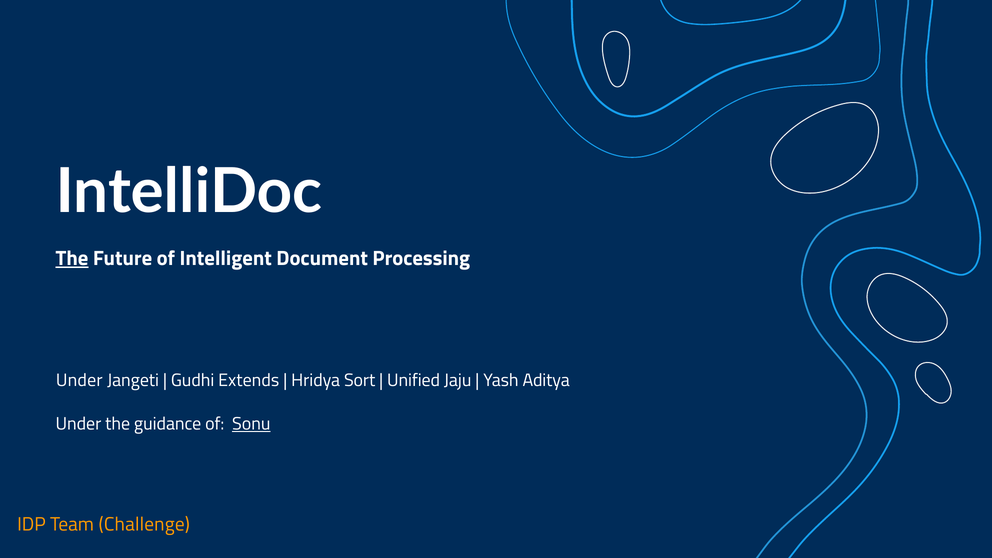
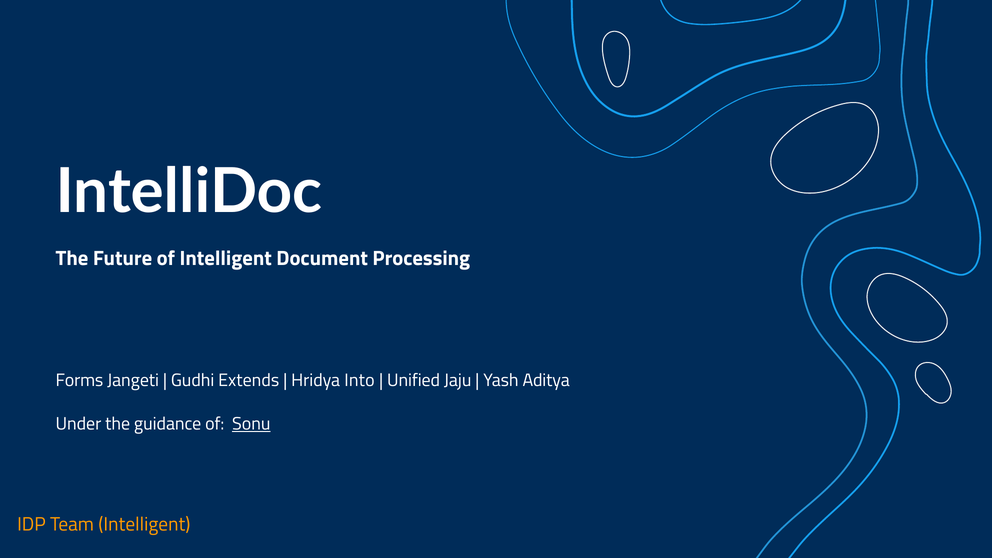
The underline: present -> none (72, 258)
Under: Under -> Forms (79, 381)
Sort: Sort -> Into (360, 381)
Team Challenge: Challenge -> Intelligent (144, 525)
